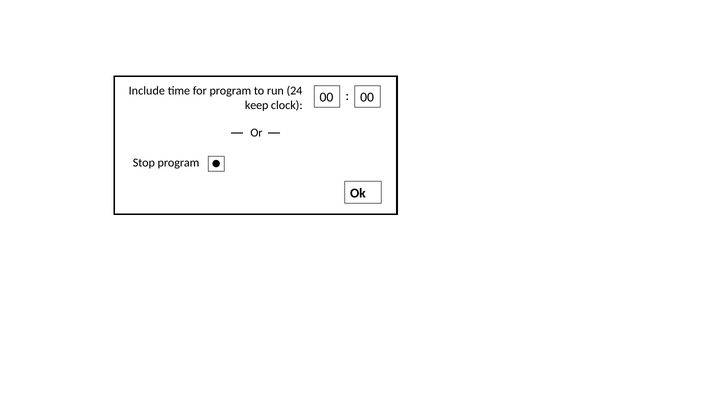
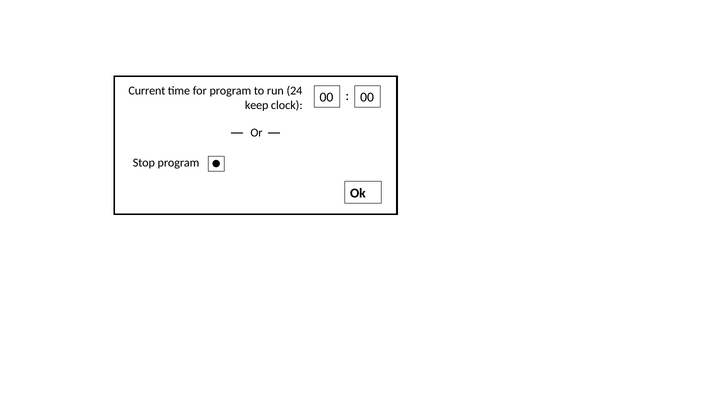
Include: Include -> Current (147, 91)
